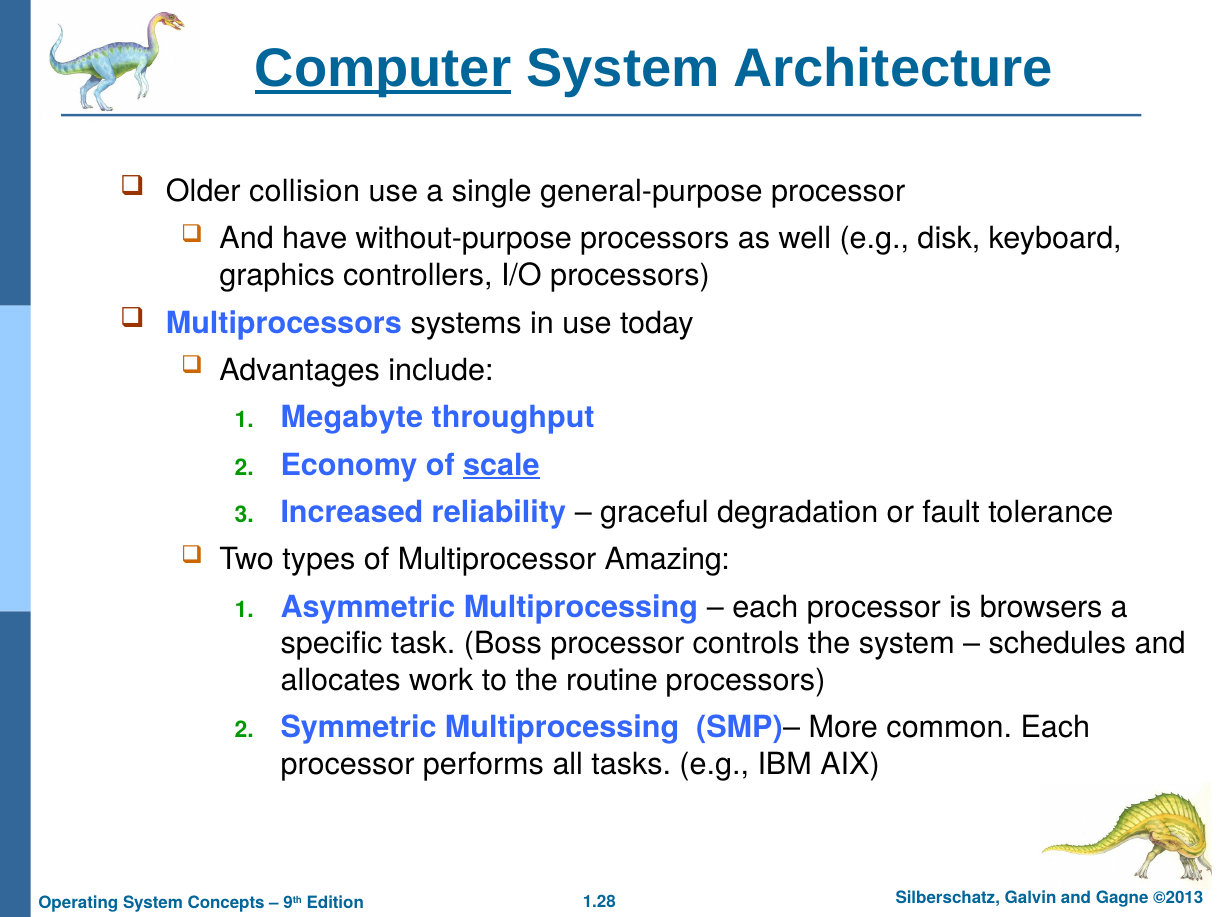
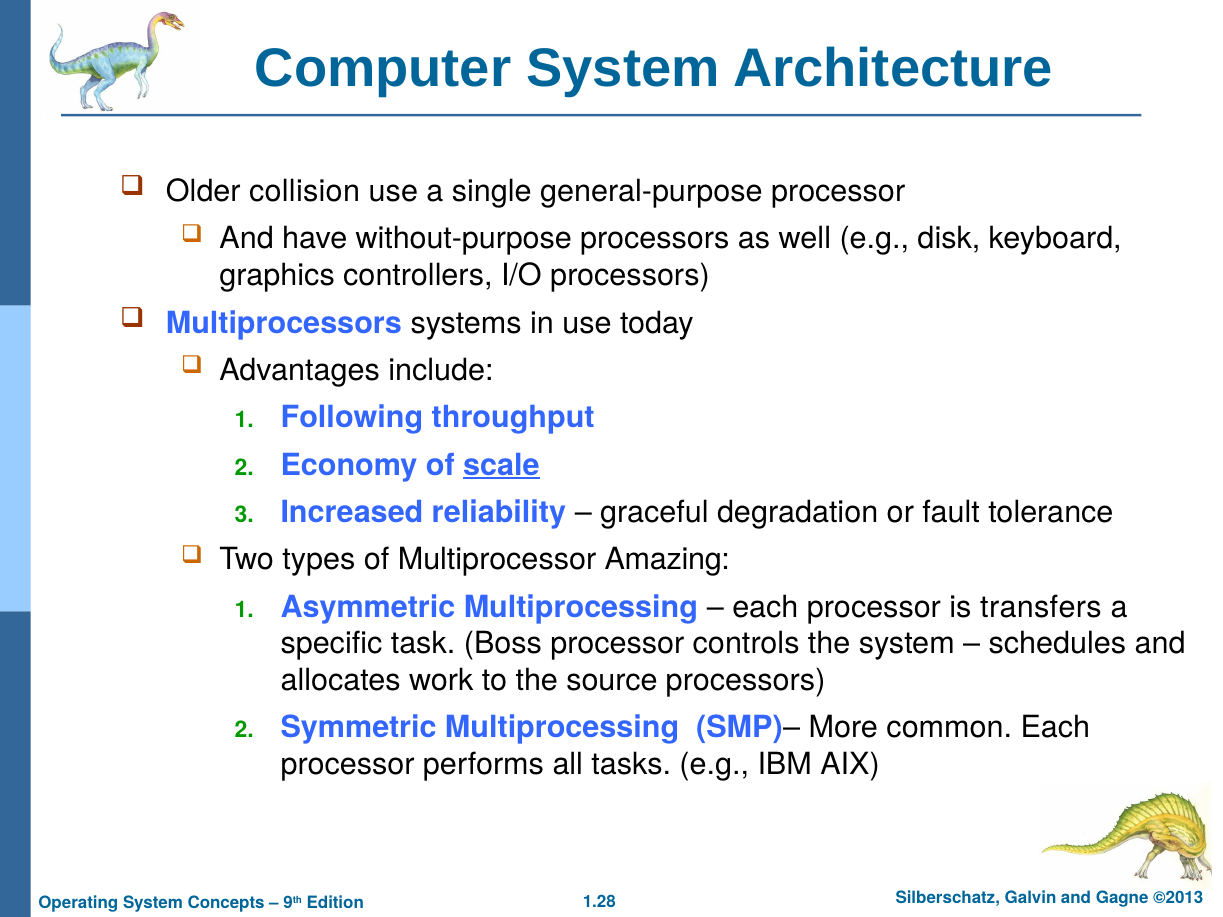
Computer underline: present -> none (383, 69)
Megabyte: Megabyte -> Following (352, 418)
browsers: browsers -> transfers (1041, 607)
routine: routine -> source (612, 681)
